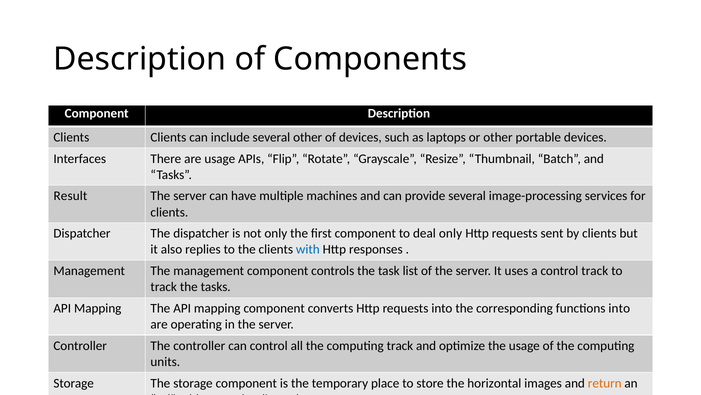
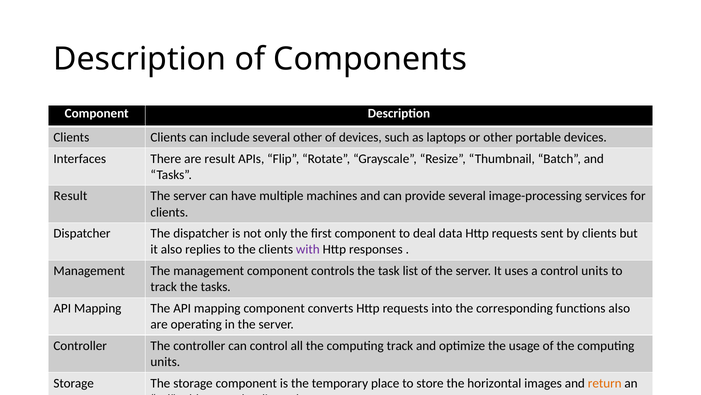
are usage: usage -> result (220, 158)
deal only: only -> data (451, 233)
with colour: blue -> purple (308, 249)
control track: track -> units (595, 270)
functions into: into -> also (619, 308)
